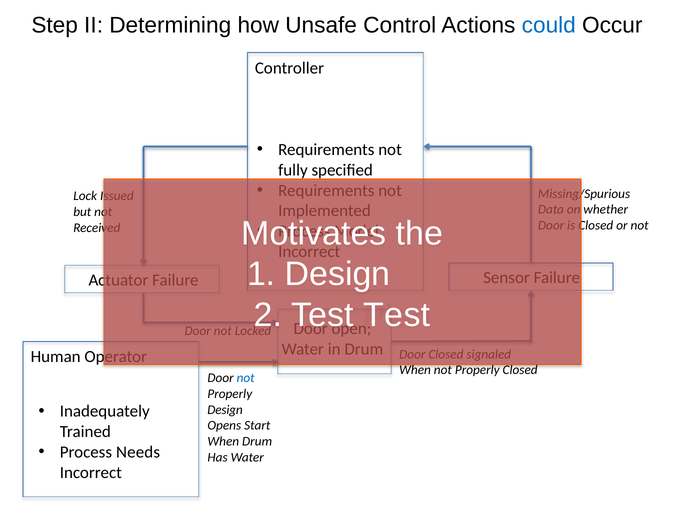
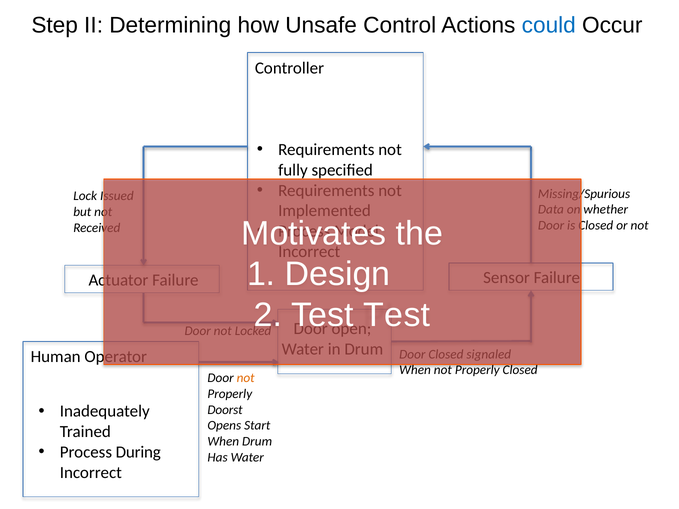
not colour: blue -> orange (246, 378)
Design: Design -> Doorst (225, 410)
Needs: Needs -> During (138, 452)
